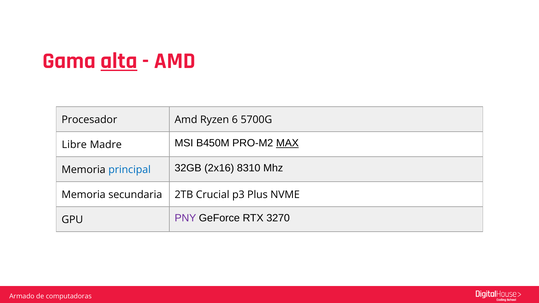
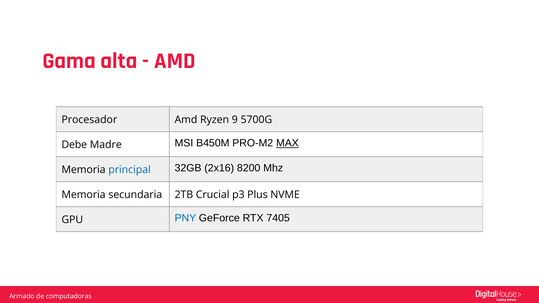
alta underline: present -> none (119, 61)
6: 6 -> 9 (235, 120)
Libre: Libre -> Debe (74, 145)
8310: 8310 -> 8200 (249, 168)
PNY colour: purple -> blue (185, 218)
3270: 3270 -> 7405 (278, 218)
